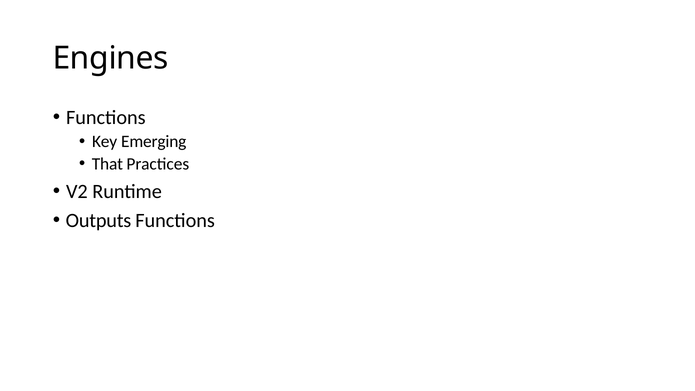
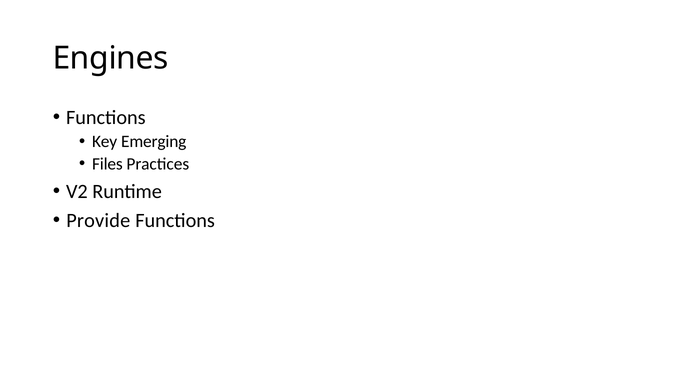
That: That -> Files (107, 164)
Outputs: Outputs -> Provide (98, 221)
